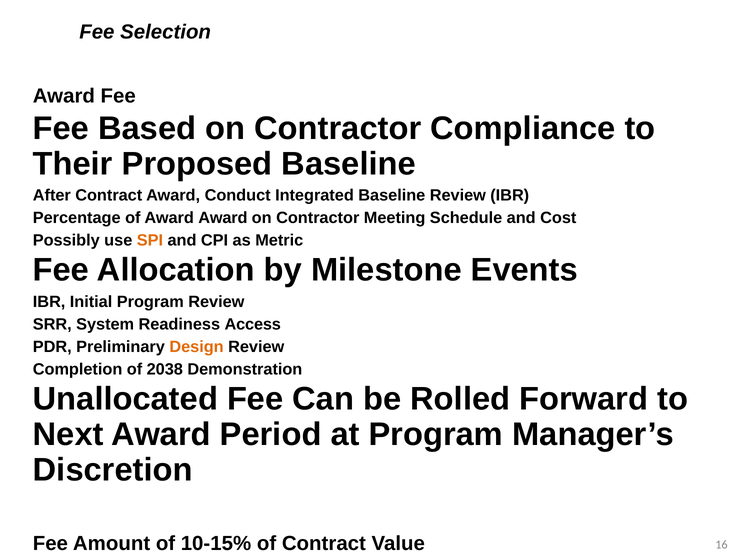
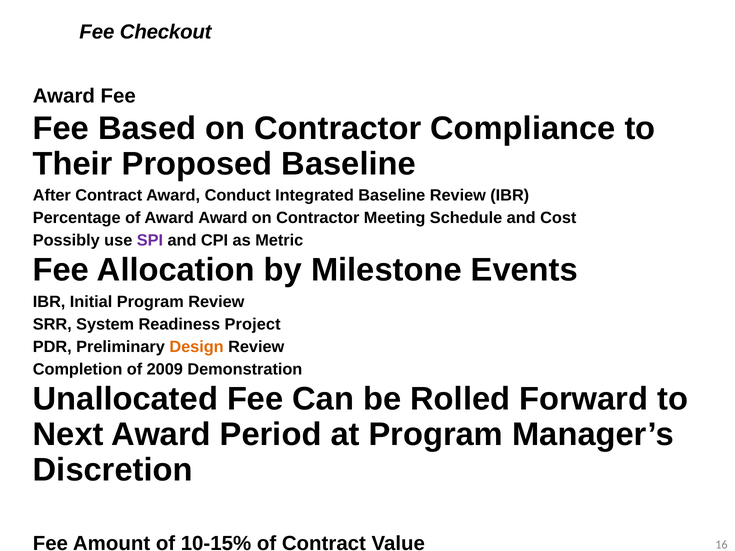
Selection: Selection -> Checkout (166, 32)
SPI colour: orange -> purple (150, 240)
Access: Access -> Project (253, 324)
2038: 2038 -> 2009 (165, 369)
